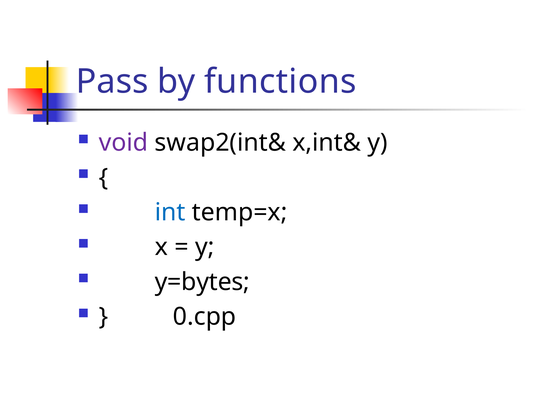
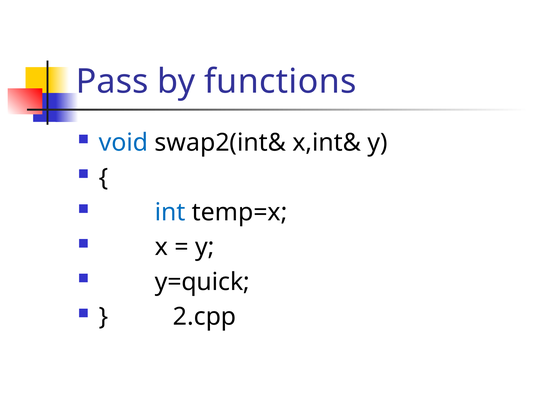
void colour: purple -> blue (124, 143)
y=bytes: y=bytes -> y=quick (202, 282)
0.cpp: 0.cpp -> 2.cpp (205, 317)
